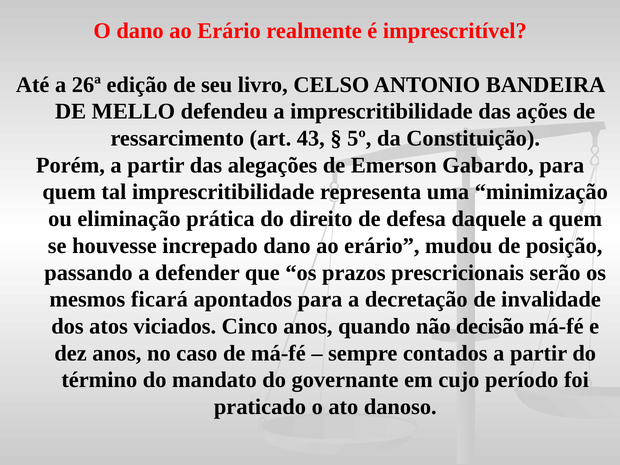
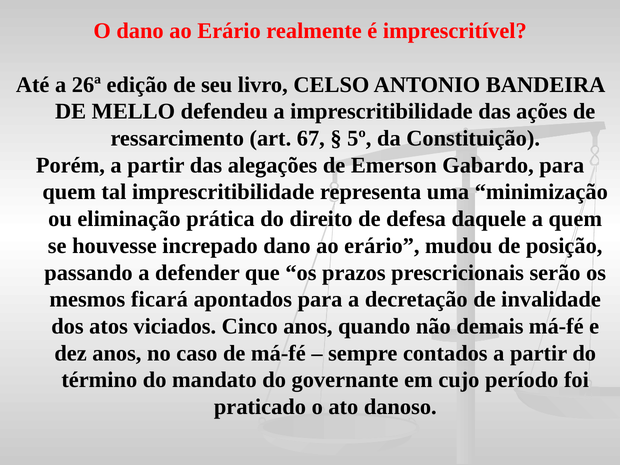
43: 43 -> 67 (311, 138)
decisão: decisão -> demais (490, 326)
